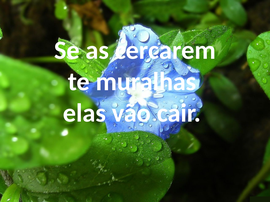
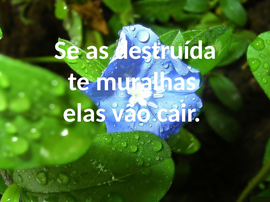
cercarem: cercarem -> destruída (165, 50)
